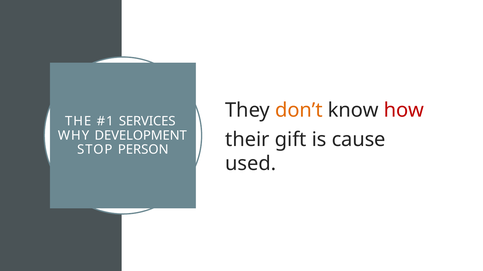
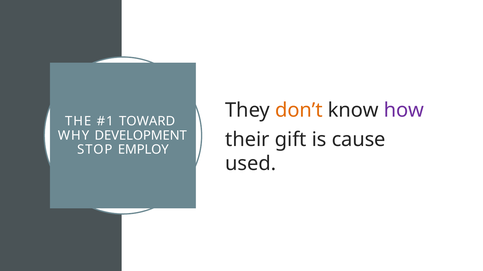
how colour: red -> purple (404, 111)
SERVICES: SERVICES -> TOWARD (147, 122)
PERSON: PERSON -> EMPLOY (143, 150)
